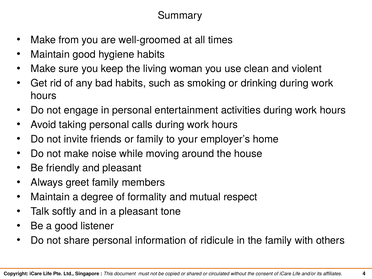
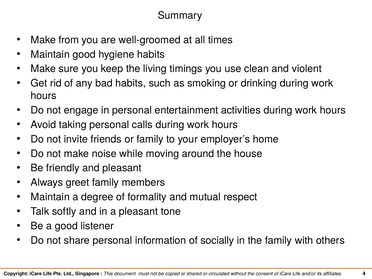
woman: woman -> timings (186, 69)
ridicule: ridicule -> socially (217, 240)
